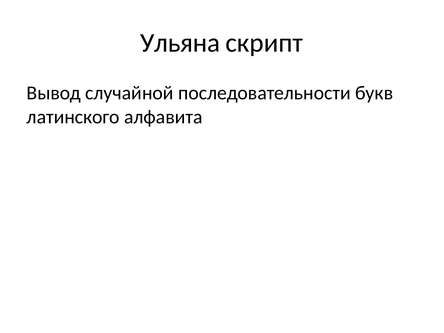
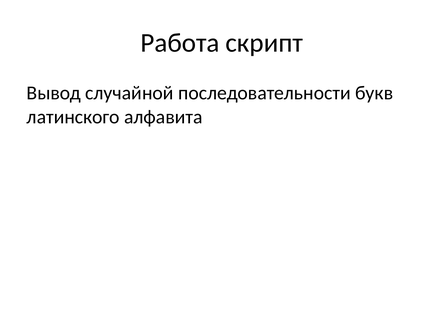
Ульяна: Ульяна -> Работа (180, 43)
